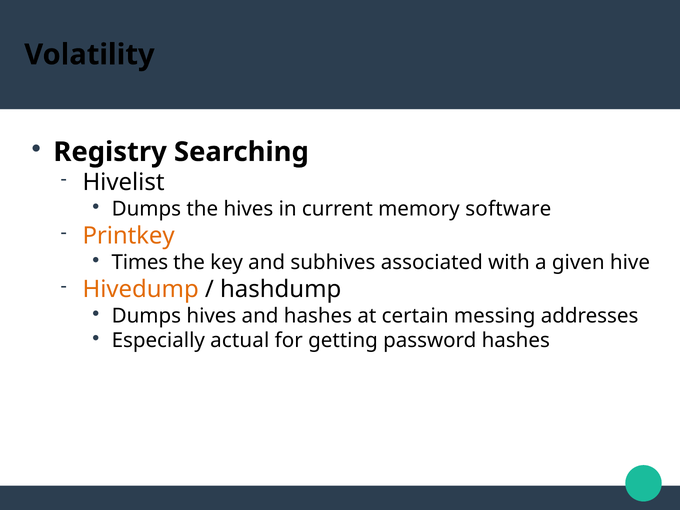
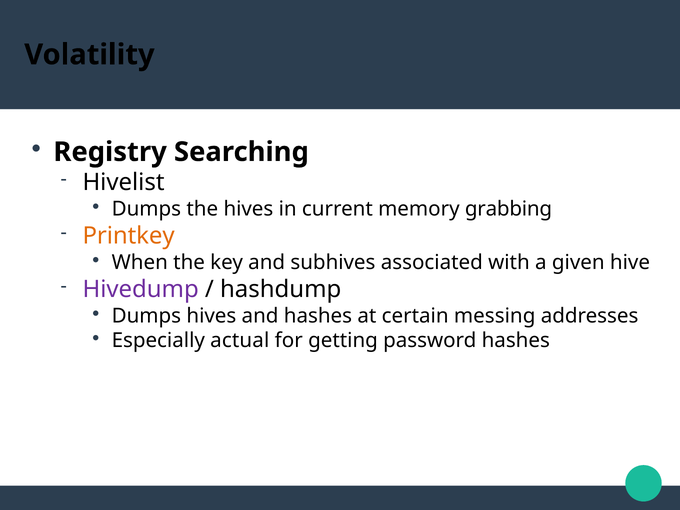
software: software -> grabbing (509, 209)
Times: Times -> When (140, 262)
Hivedump colour: orange -> purple (141, 289)
